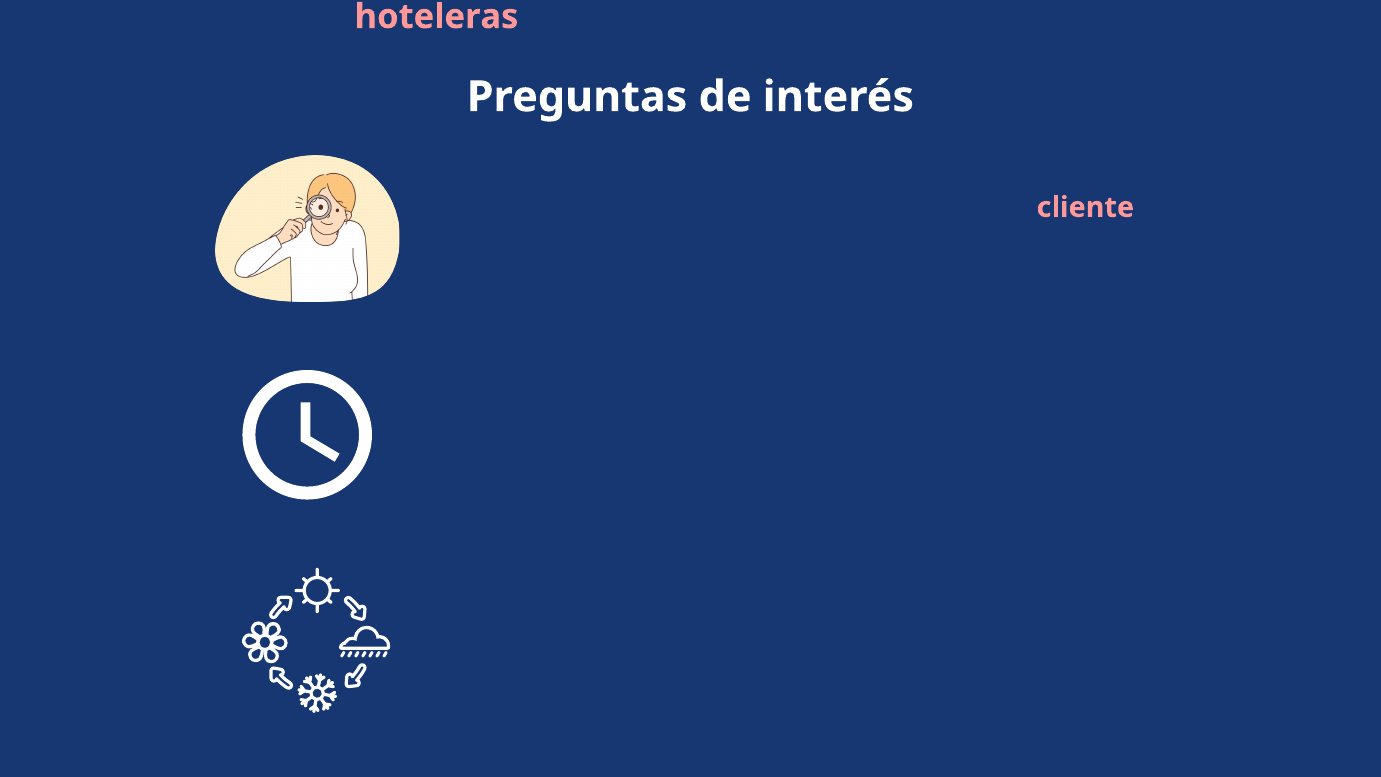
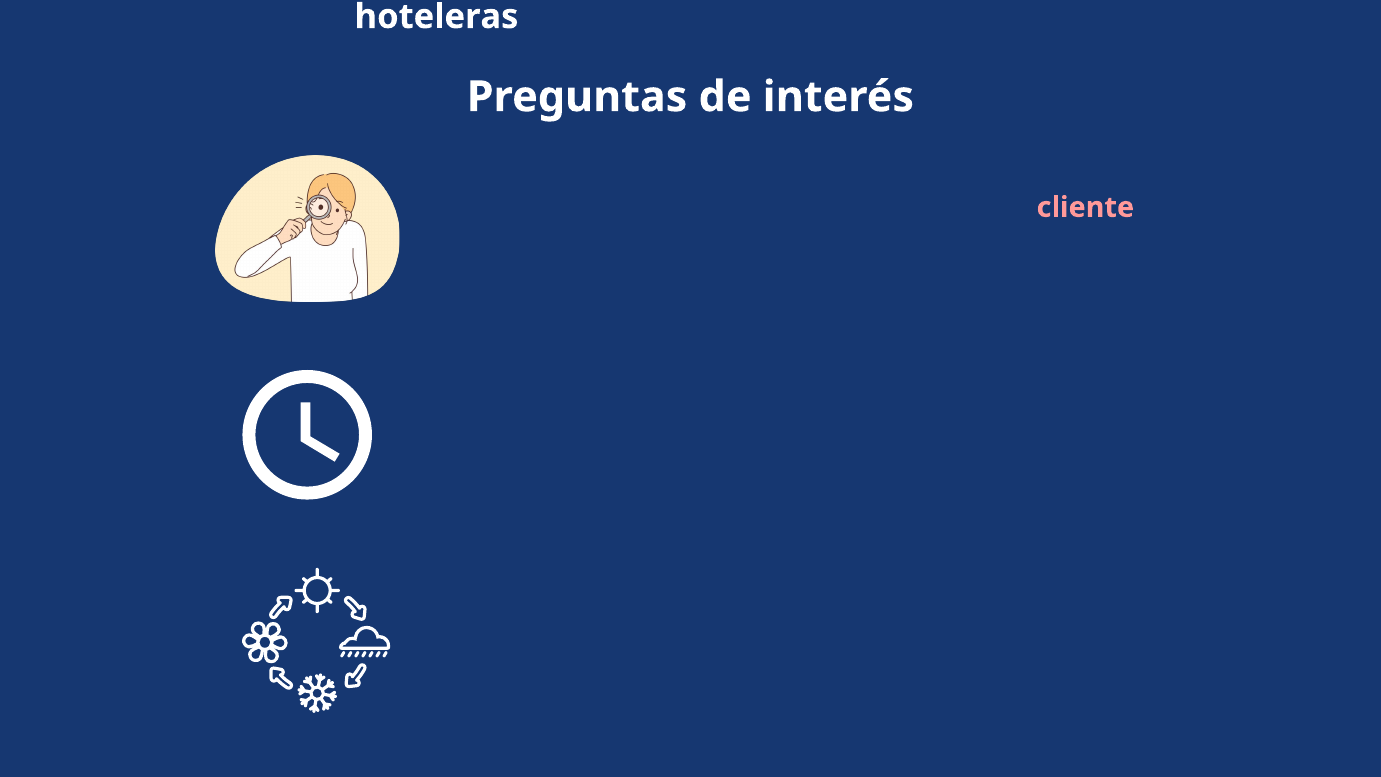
hoteleras colour: pink -> white (437, 17)
